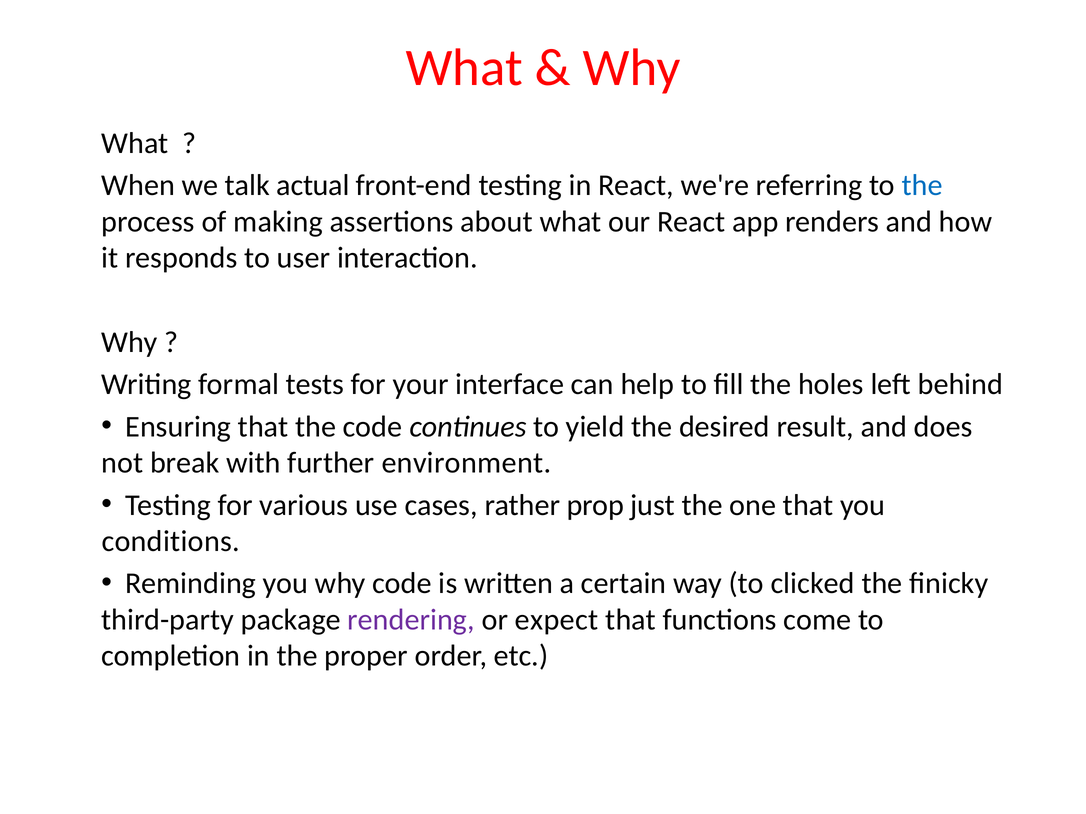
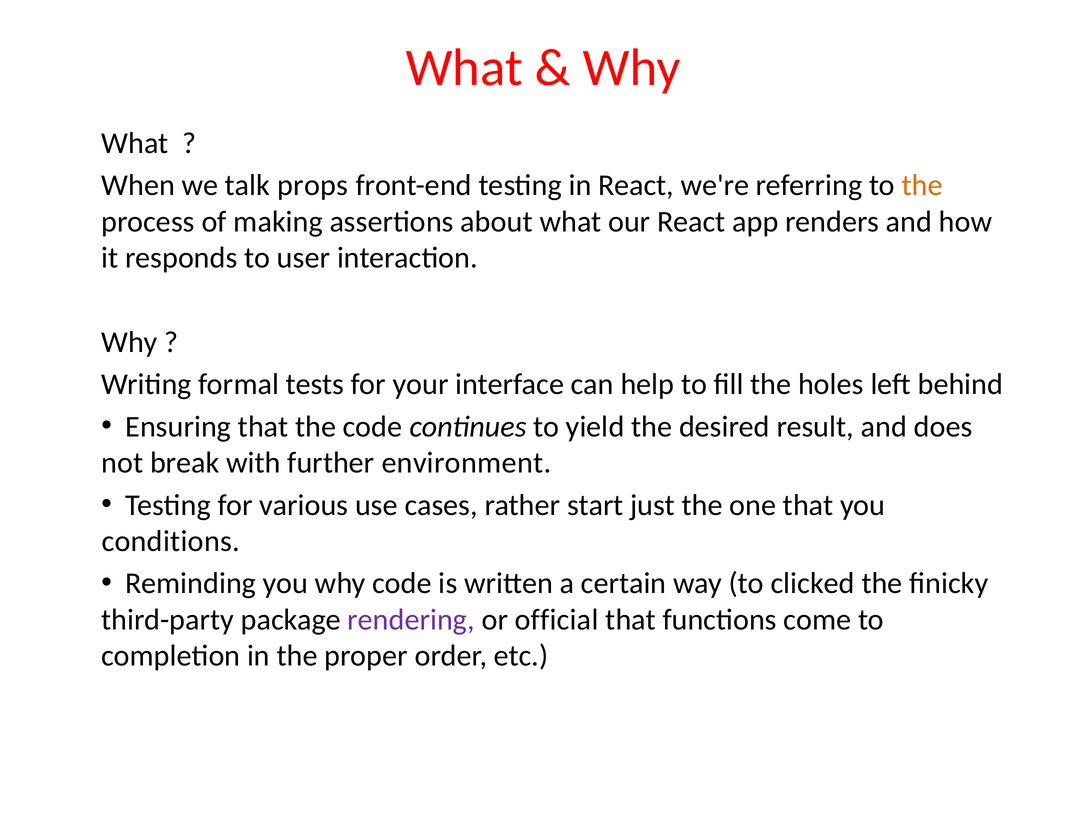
actual: actual -> props (313, 186)
the colour: blue -> orange (922, 186)
prop: prop -> start (595, 505)
expect: expect -> official (557, 620)
